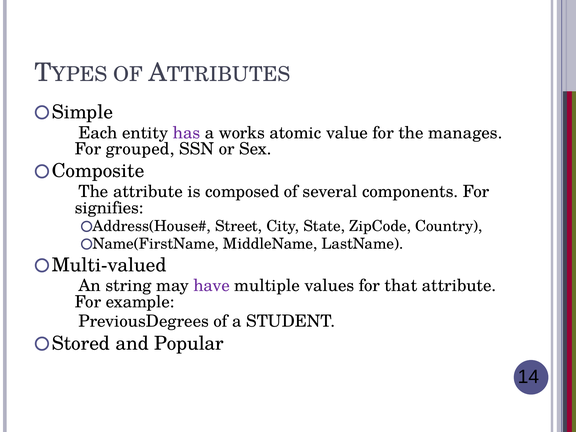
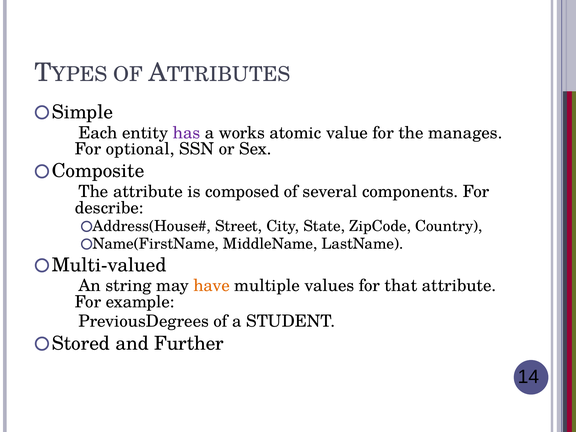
grouped: grouped -> optional (140, 149)
signifies: signifies -> describe (109, 208)
have colour: purple -> orange (212, 286)
Popular: Popular -> Further (189, 343)
